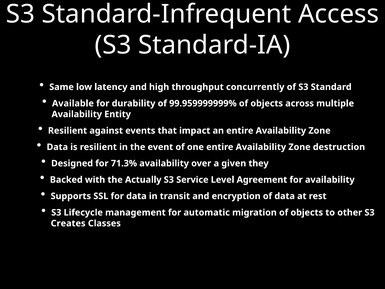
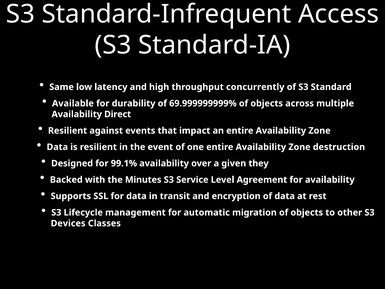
99.959999999%: 99.959999999% -> 69.999999999% (203, 103)
Entity: Entity -> Direct (118, 114)
71.3%: 71.3% -> 99.1% (124, 163)
Actually: Actually -> Minutes (143, 180)
Creates: Creates -> Devices (68, 223)
